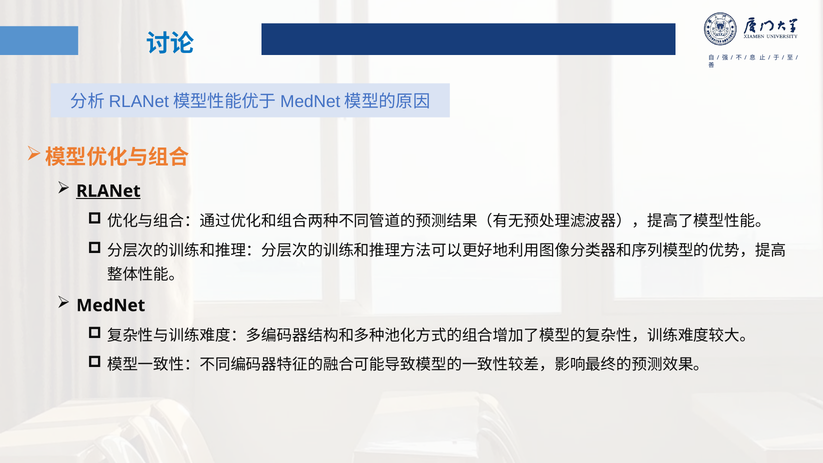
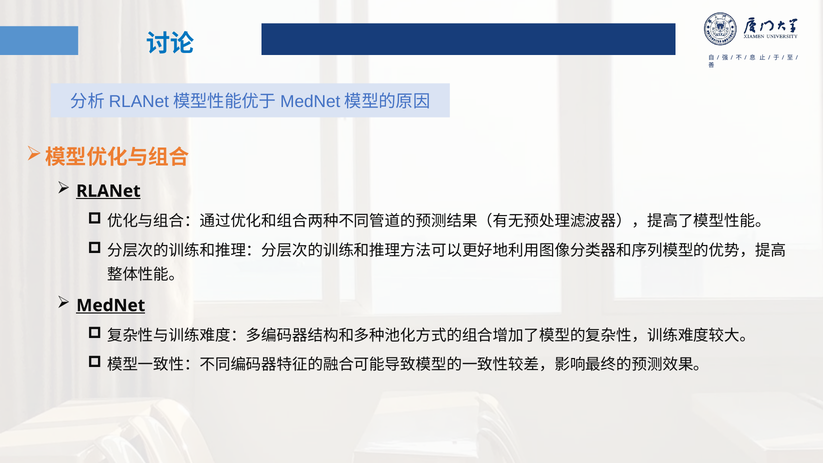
MedNet underline: none -> present (111, 305)
